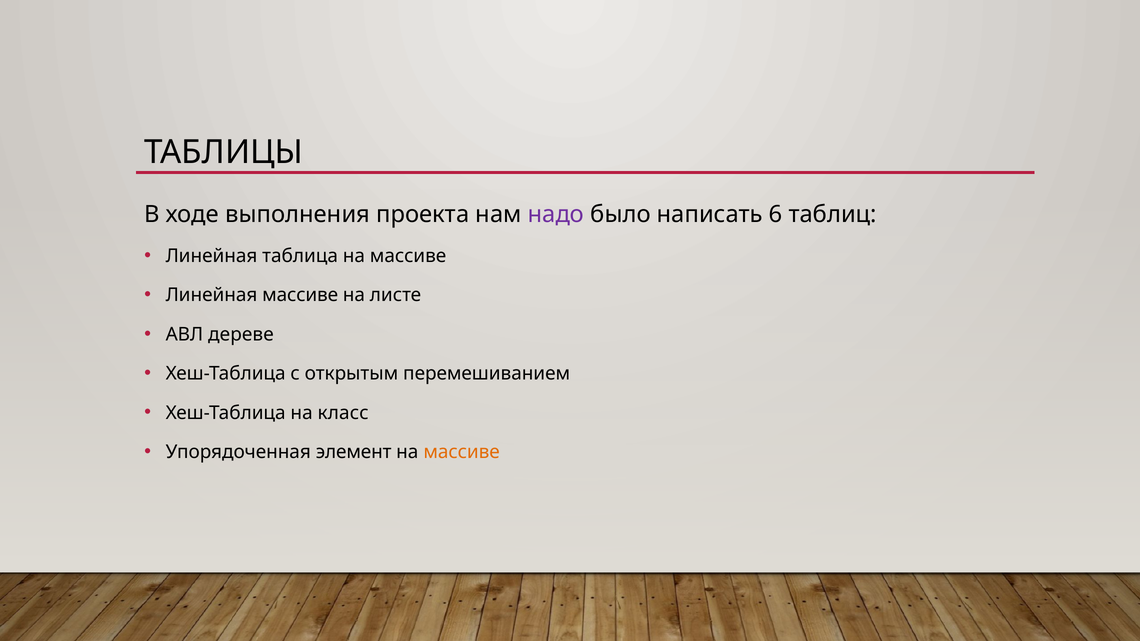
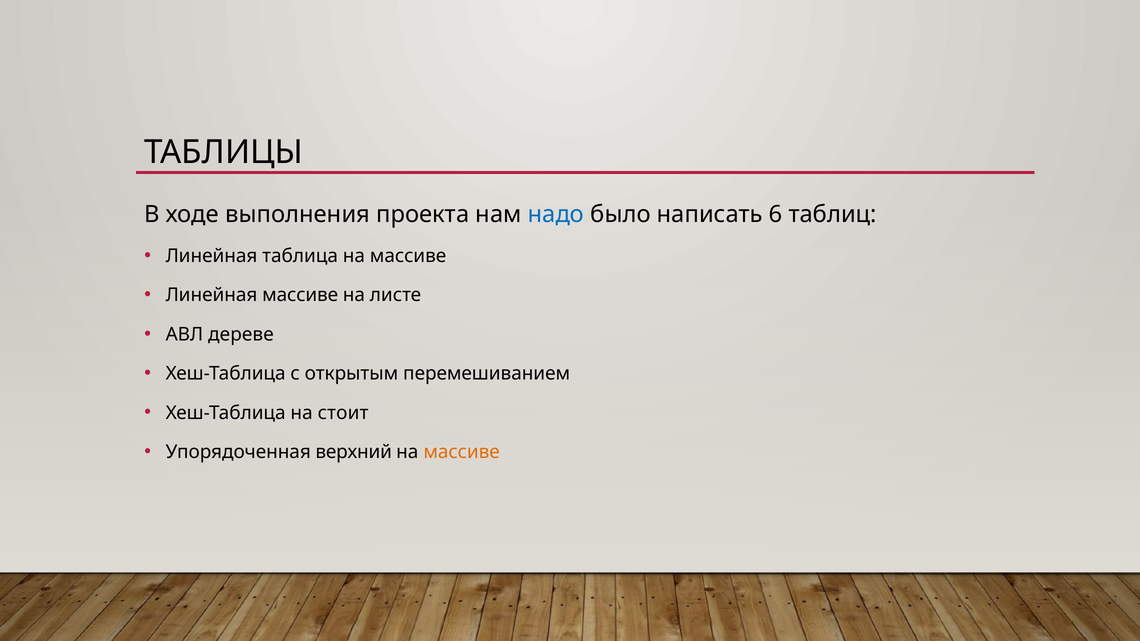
надо colour: purple -> blue (556, 214)
класс: класс -> стоит (343, 413)
элемент: элемент -> верхний (354, 452)
